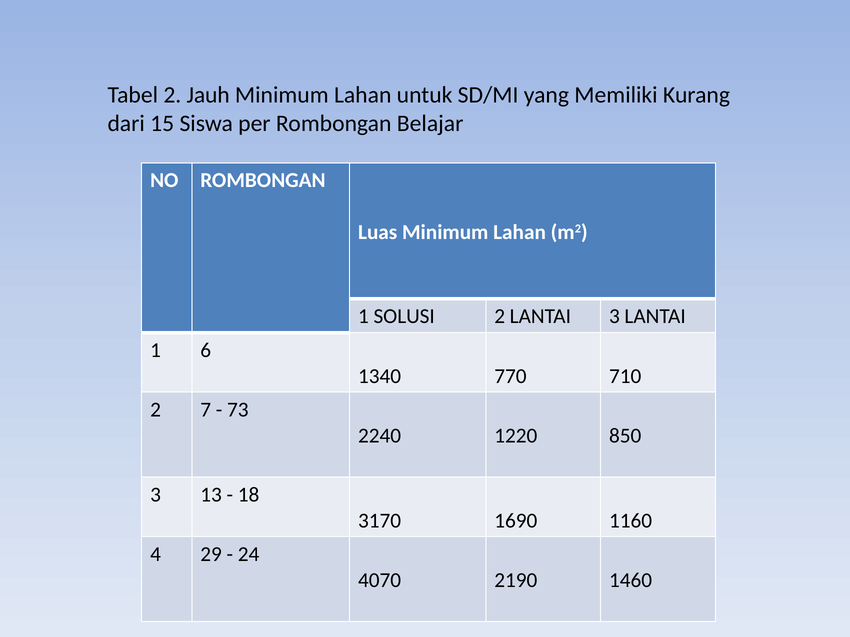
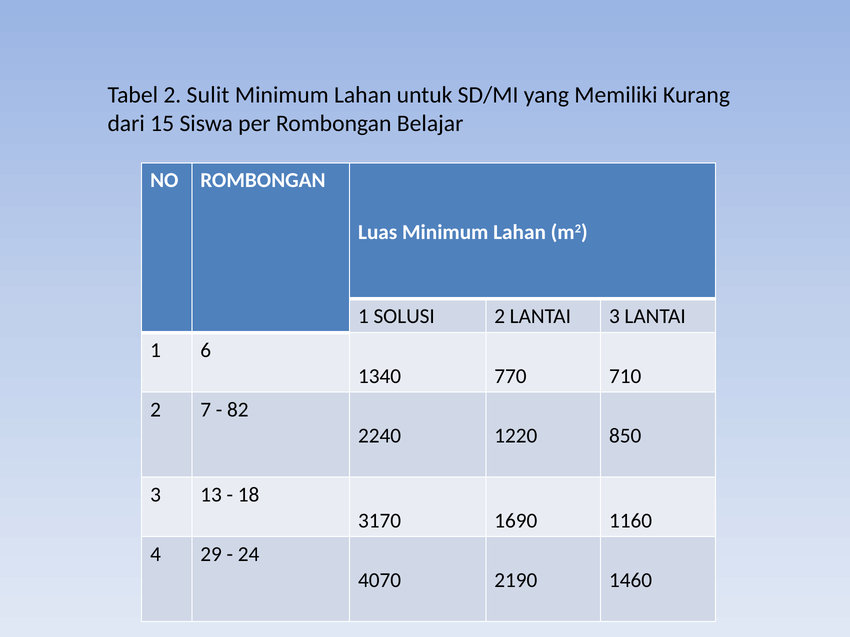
Jauh: Jauh -> Sulit (208, 95)
73: 73 -> 82 (238, 410)
